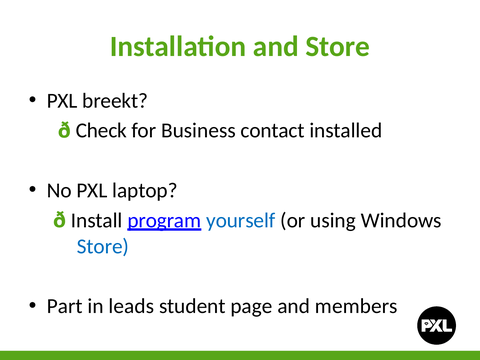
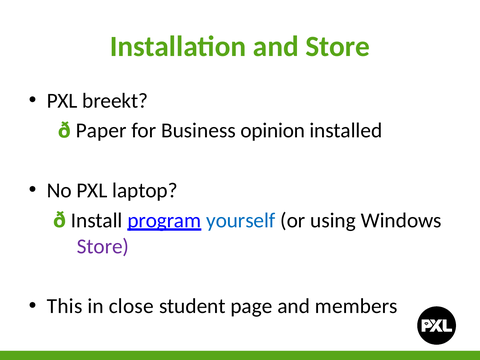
Check: Check -> Paper (101, 131)
contact: contact -> opinion (273, 131)
Store colour: blue -> purple (103, 246)
Part: Part -> This (65, 306)
leads: leads -> close (131, 306)
